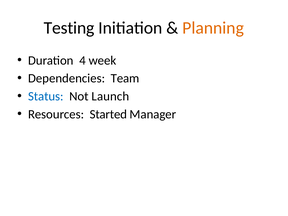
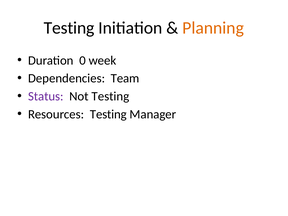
4: 4 -> 0 (83, 60)
Status colour: blue -> purple (46, 96)
Not Launch: Launch -> Testing (110, 96)
Resources Started: Started -> Testing (108, 114)
